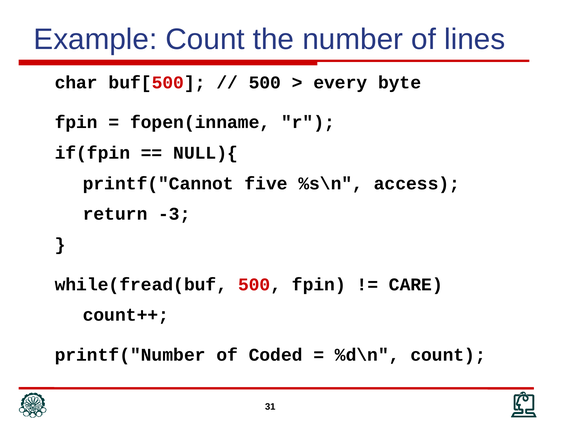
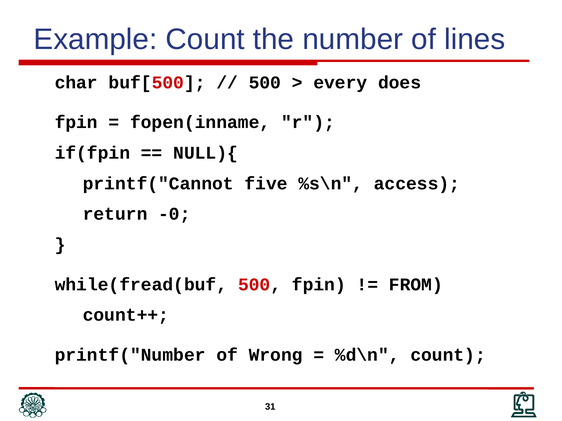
byte: byte -> does (400, 83)
-3: -3 -> -0 (174, 214)
CARE: CARE -> FROM (416, 285)
Coded: Coded -> Wrong (276, 355)
